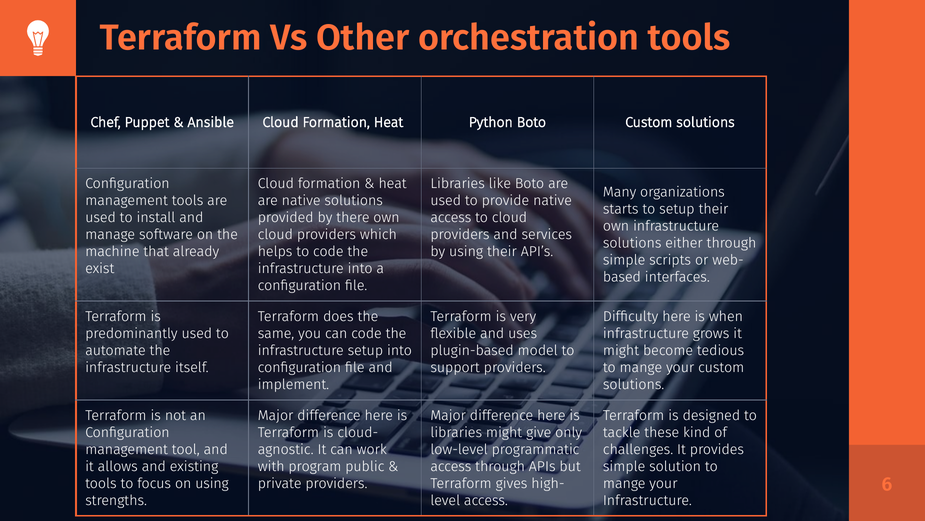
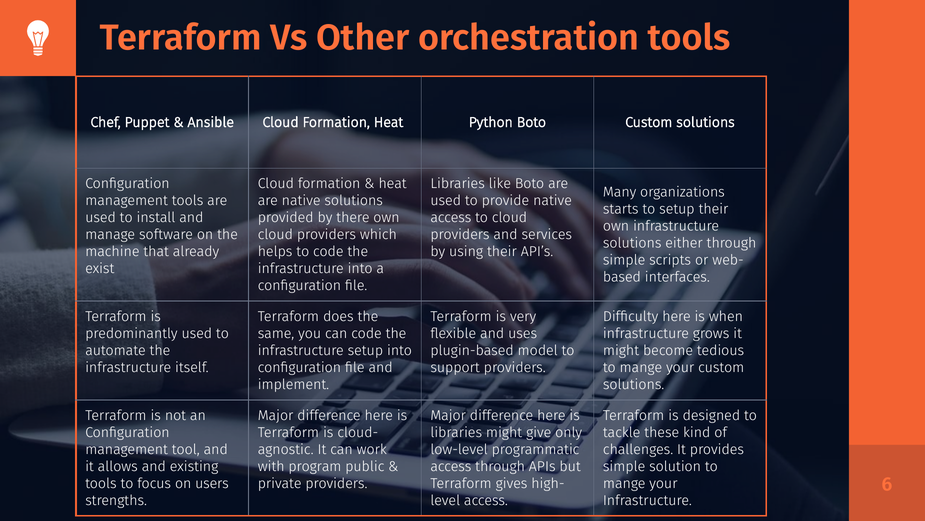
on using: using -> users (212, 483)
